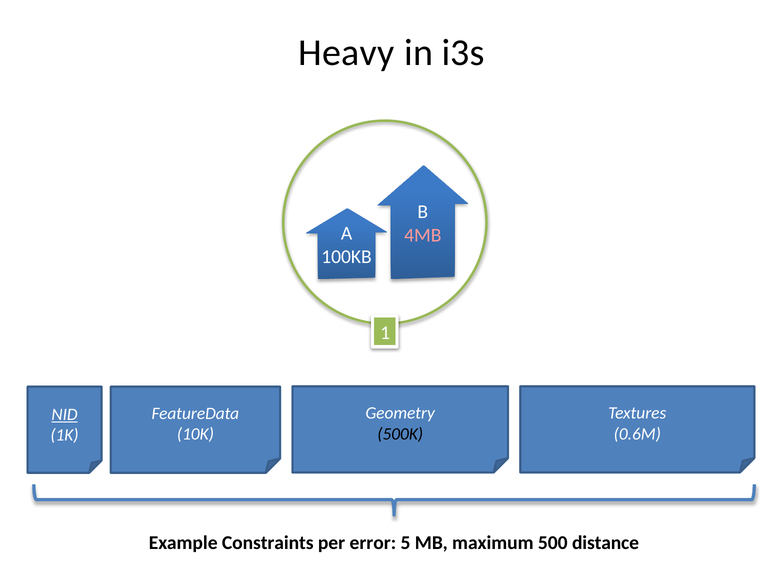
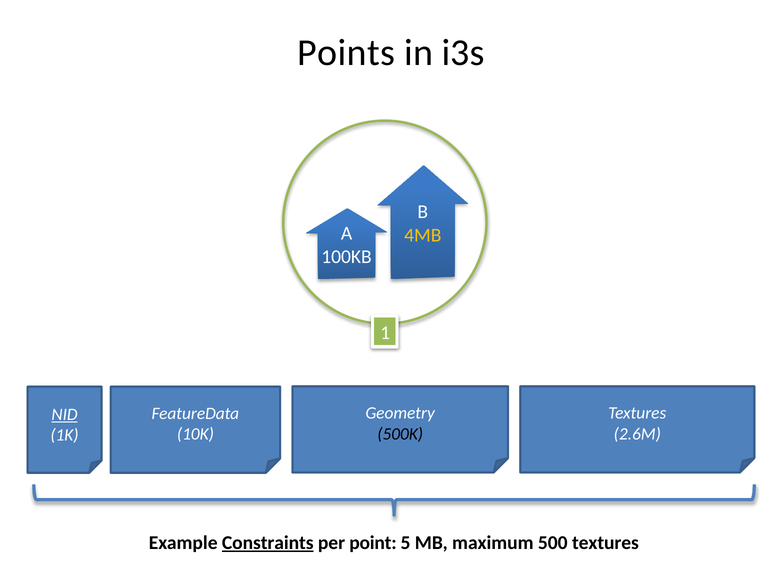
Heavy: Heavy -> Points (346, 53)
4MB colour: pink -> yellow (423, 236)
0.6M: 0.6M -> 2.6M (637, 434)
Constraints underline: none -> present (268, 543)
error: error -> point (373, 543)
500 distance: distance -> textures (605, 543)
